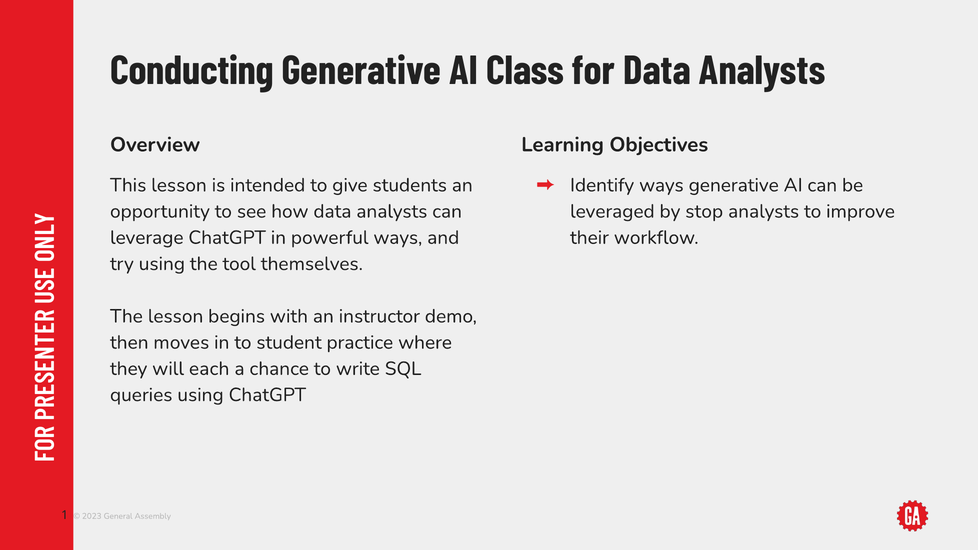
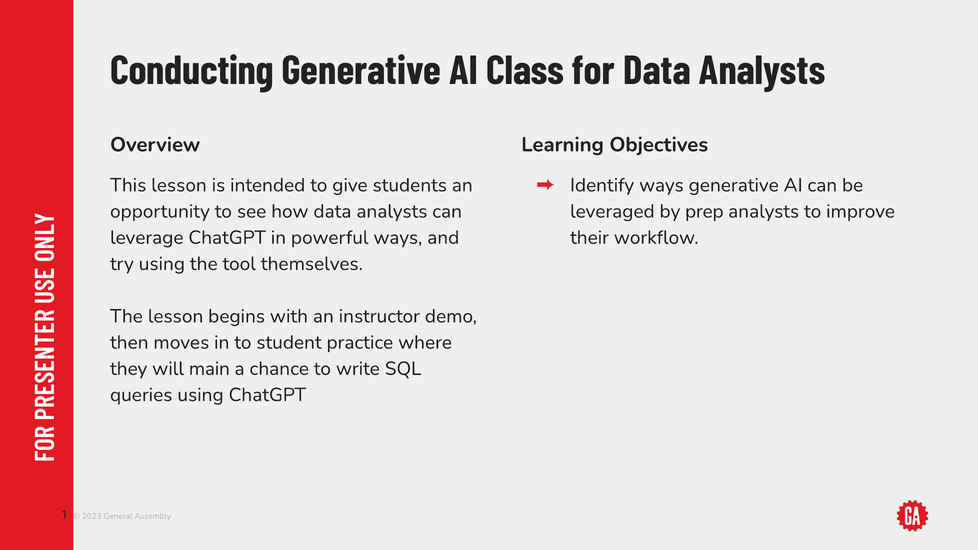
stop: stop -> prep (704, 211)
each: each -> main (209, 369)
